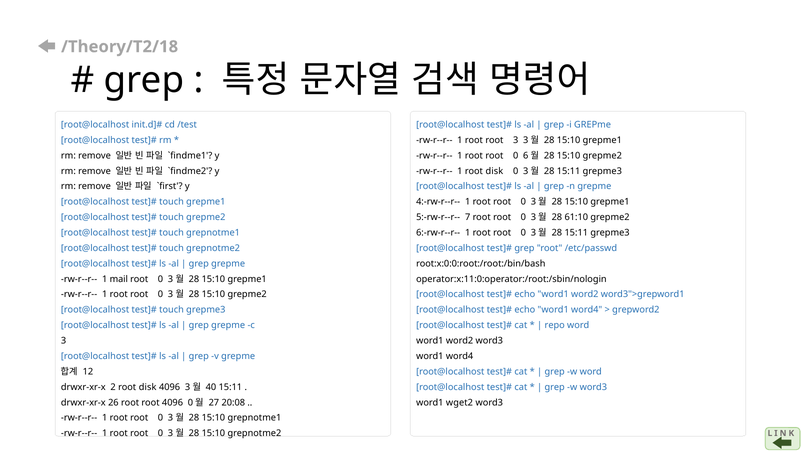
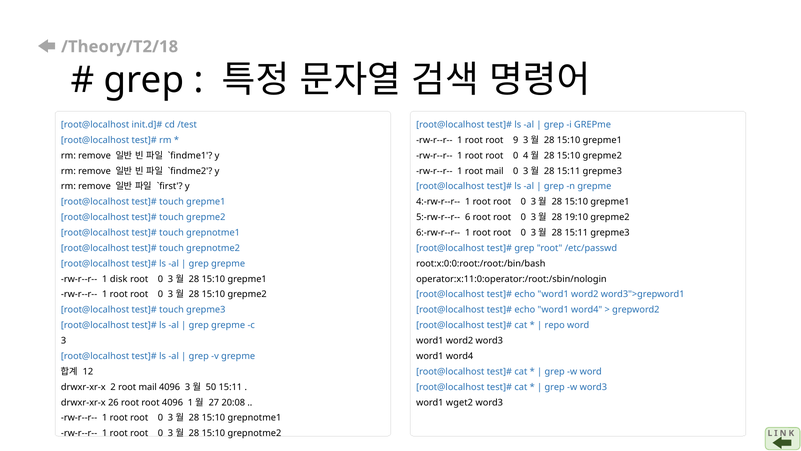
root 3: 3 -> 9 (516, 140)
6: 6 -> 4 (526, 155)
1 root disk: disk -> mail (494, 171)
7: 7 -> 6 (468, 217)
61:10: 61:10 -> 19:10 (576, 217)
mail: mail -> disk (119, 279)
2 root disk: disk -> mail (148, 387)
40: 40 -> 50 (211, 387)
4096 0: 0 -> 1 (190, 402)
